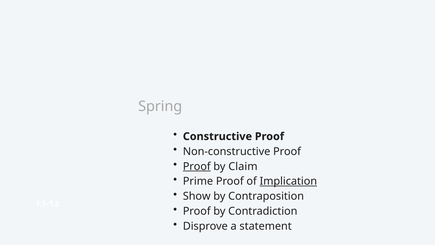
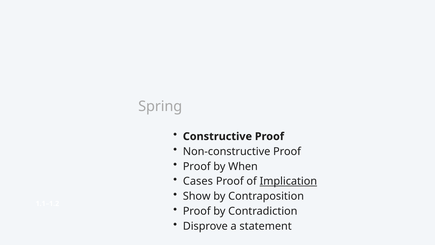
Proof underline: present -> none (197, 166)
Claim: Claim -> When (243, 166)
Prime: Prime -> Cases (198, 181)
